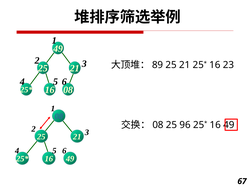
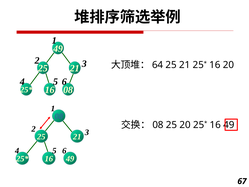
89: 89 -> 64 (158, 65)
16 23: 23 -> 20 (228, 65)
25 96: 96 -> 20 (185, 125)
